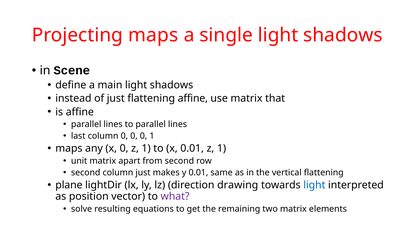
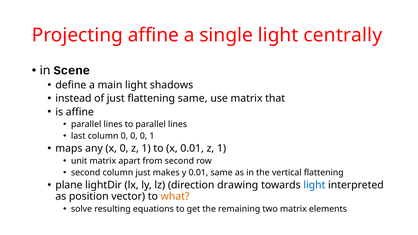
Projecting maps: maps -> affine (153, 35)
single light shadows: shadows -> centrally (343, 35)
flattening affine: affine -> same (193, 99)
what colour: purple -> orange (175, 196)
